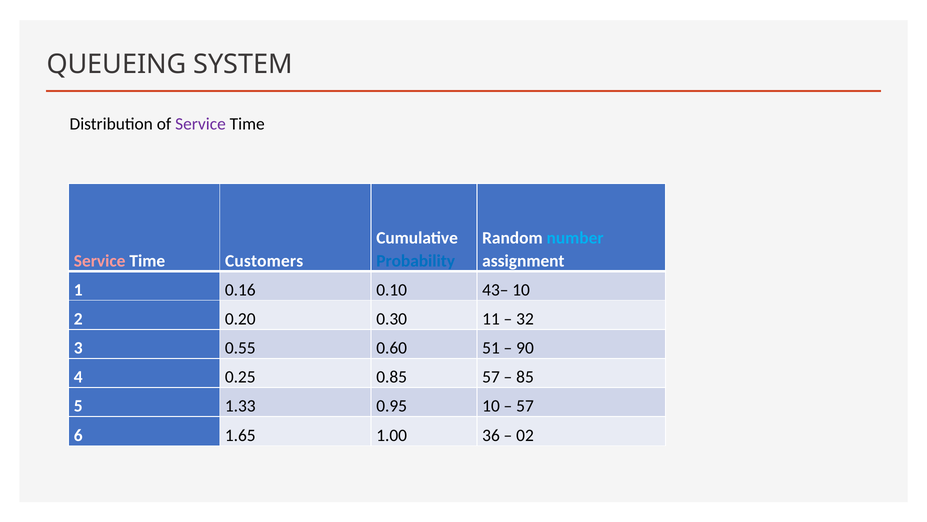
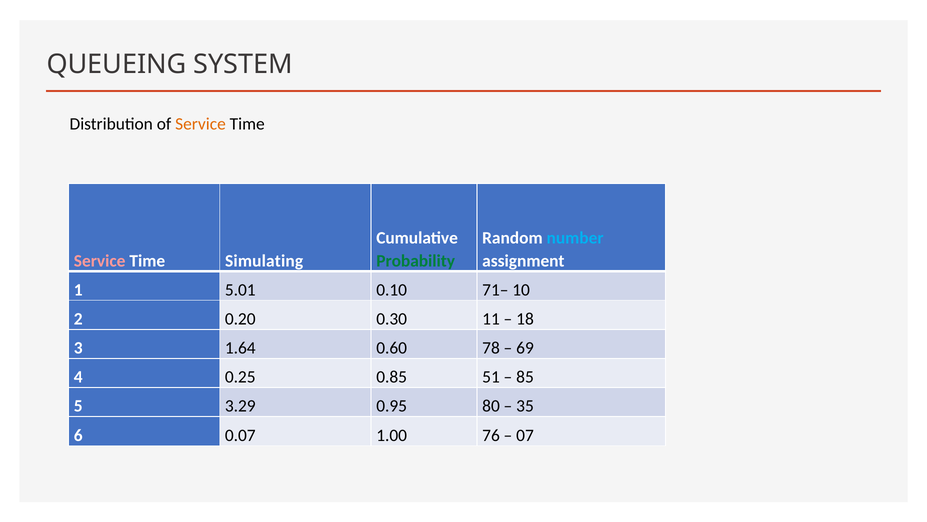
Service colour: purple -> orange (200, 124)
Customers: Customers -> Simulating (264, 261)
Probability colour: blue -> green (416, 261)
0.16: 0.16 -> 5.01 (240, 290)
43–: 43– -> 71– (495, 290)
32: 32 -> 18 (525, 319)
0.55: 0.55 -> 1.64 (240, 348)
51: 51 -> 78 (491, 348)
90: 90 -> 69 (525, 348)
0.85 57: 57 -> 51 (491, 377)
1.33: 1.33 -> 3.29 (240, 406)
0.95 10: 10 -> 80 (491, 406)
57: 57 -> 35 (525, 406)
1.65: 1.65 -> 0.07 (240, 435)
36: 36 -> 76 (491, 435)
02: 02 -> 07 (525, 435)
